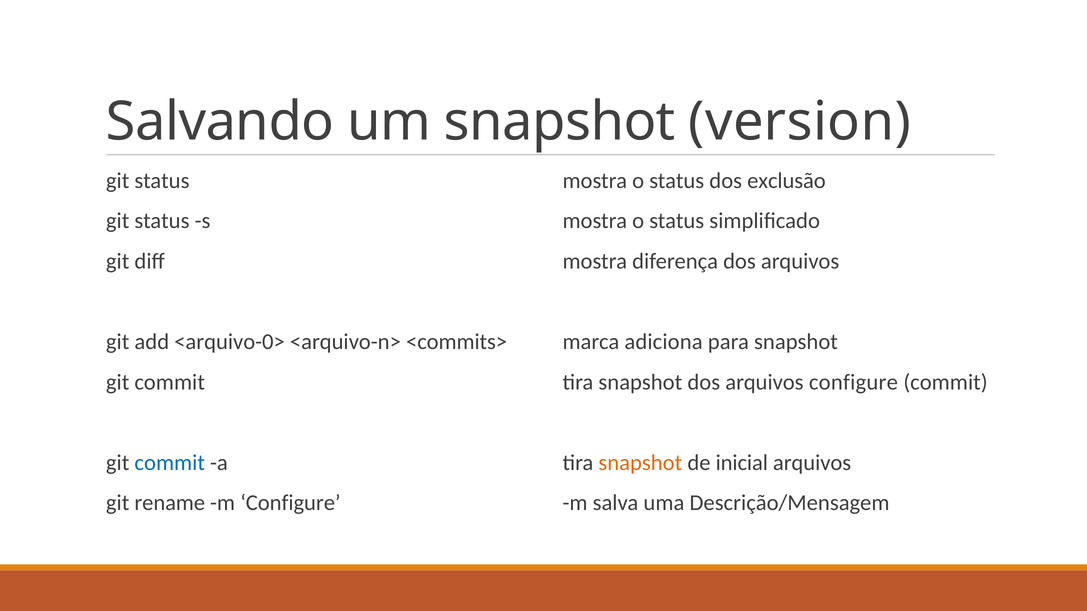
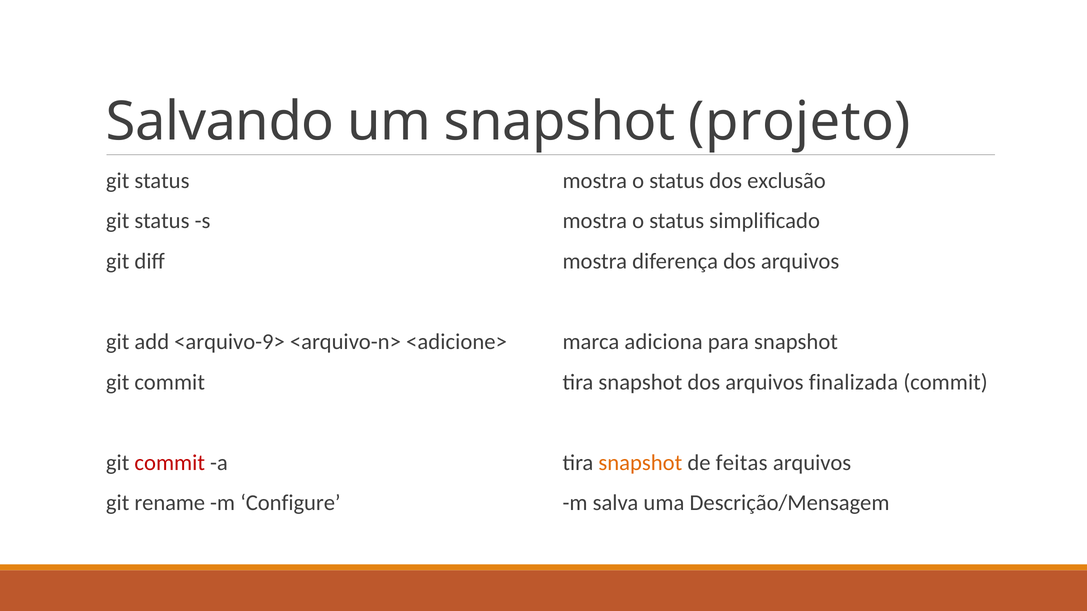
version: version -> projeto (800, 122)
<arquivo-0>: <arquivo-0> -> <arquivo-9> (230, 342)
<commits>: <commits> -> <adicione> (457, 342)
arquivos configure: configure -> finalizada (853, 382)
commit colour: blue -> red (170, 463)
inicial: inicial -> feitas (742, 463)
